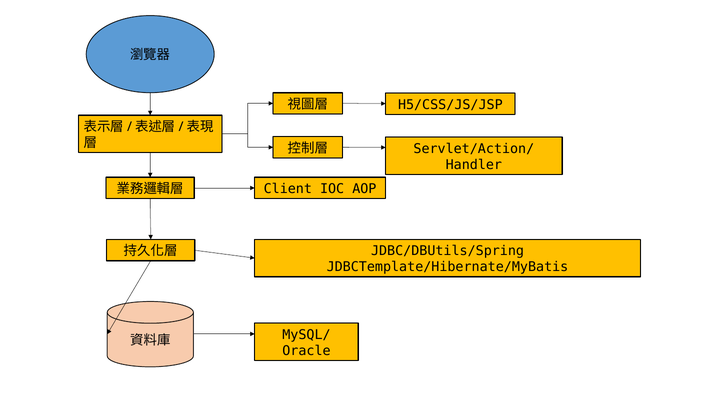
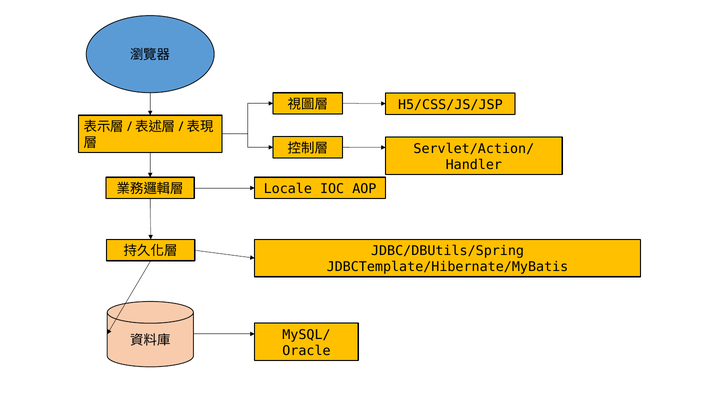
Client: Client -> Locale (288, 189)
